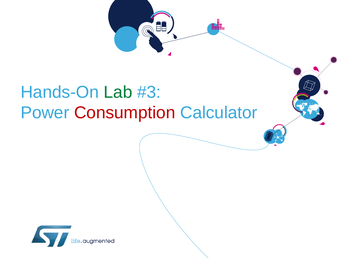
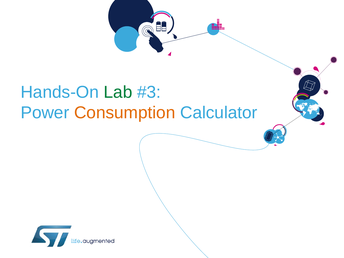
Consumption colour: red -> orange (125, 113)
